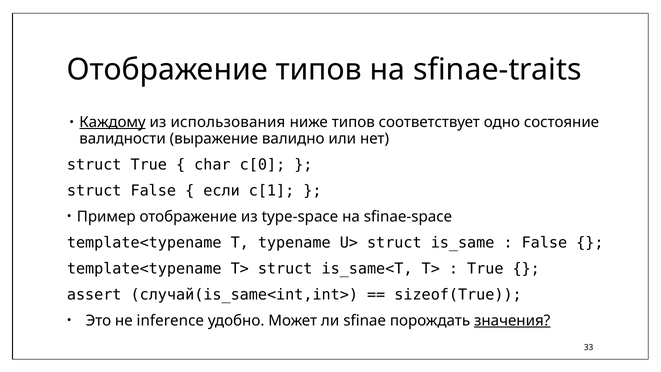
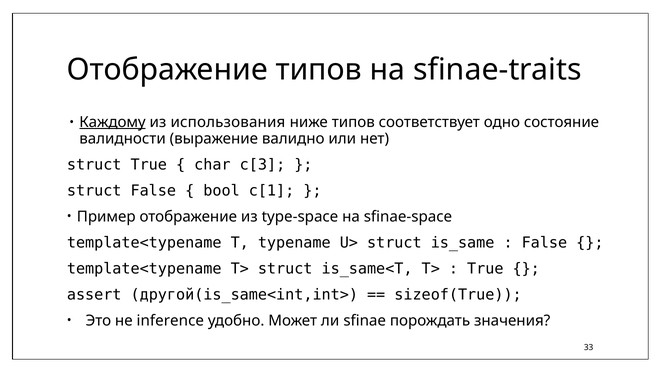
c[0: c[0 -> c[3 (262, 164)
если: если -> bool (222, 190)
случай(is_same<int,int>: случай(is_same<int,int> -> другой(is_same<int,int> (244, 294)
значения underline: present -> none (512, 320)
